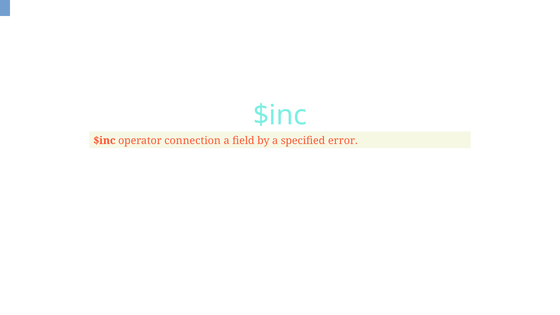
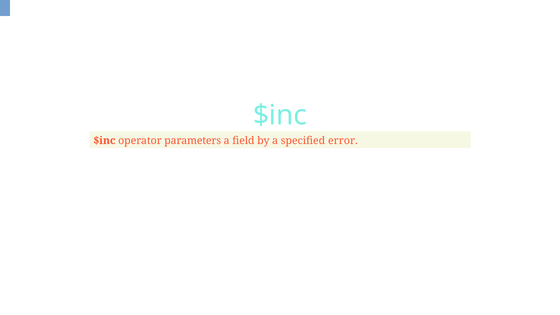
connection: connection -> parameters (193, 141)
